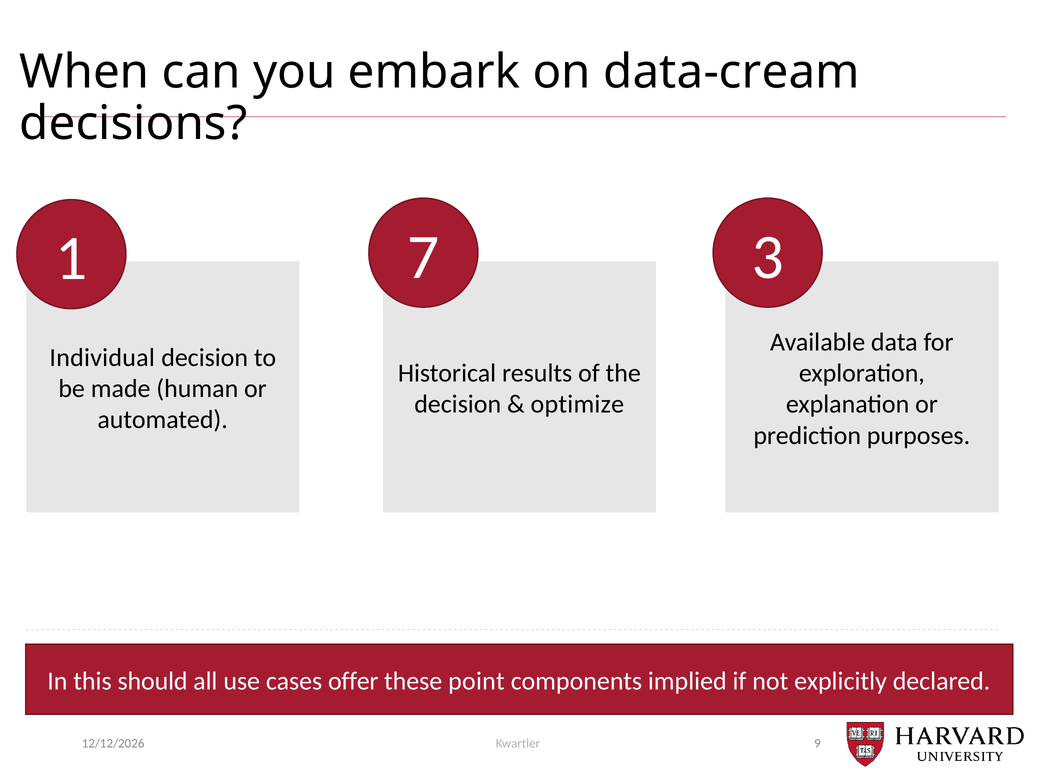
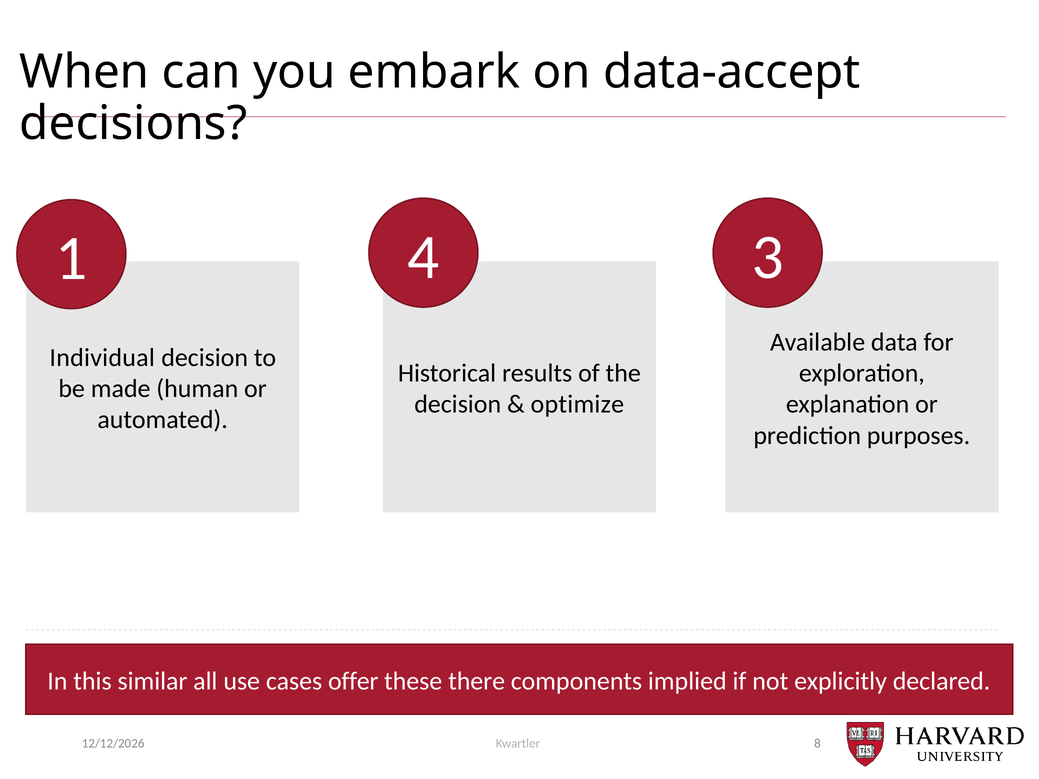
data-cream: data-cream -> data-accept (732, 72)
7: 7 -> 4 (423, 257)
should: should -> similar (153, 681)
point: point -> there (477, 681)
9: 9 -> 8 (818, 744)
